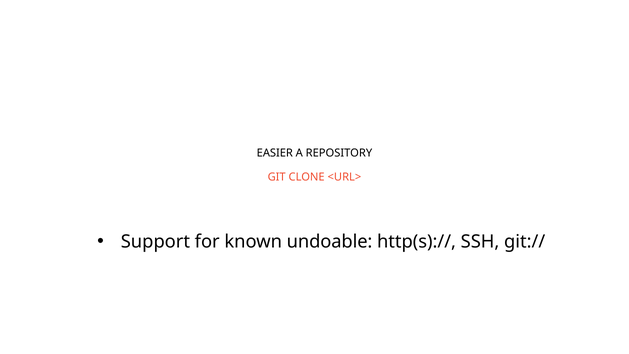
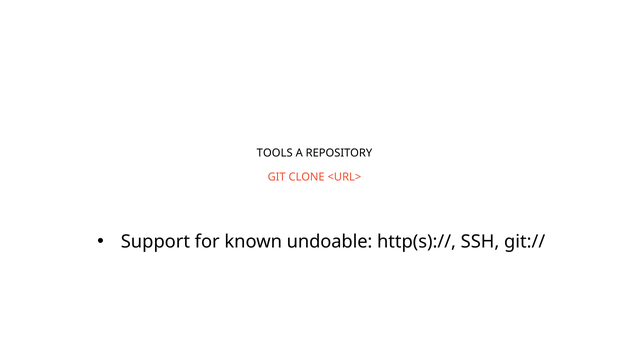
EASIER: EASIER -> TOOLS (275, 153)
